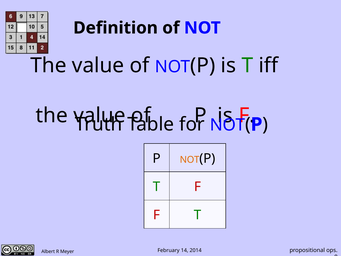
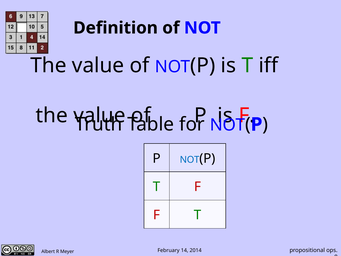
NOT colour: orange -> blue (190, 160)
